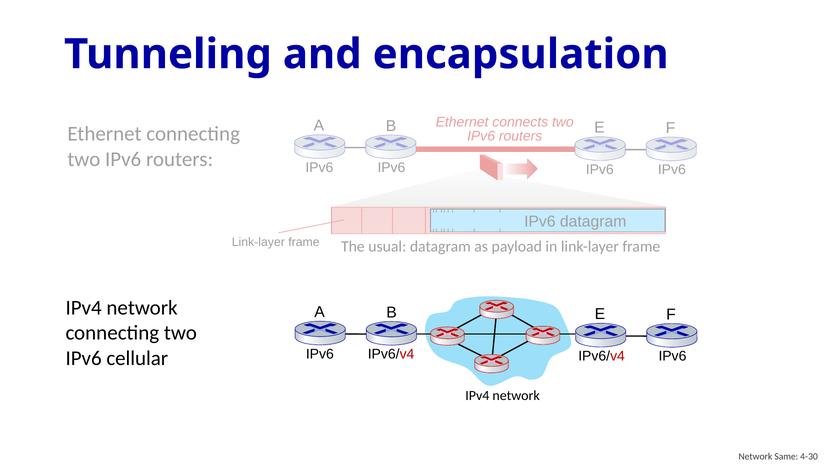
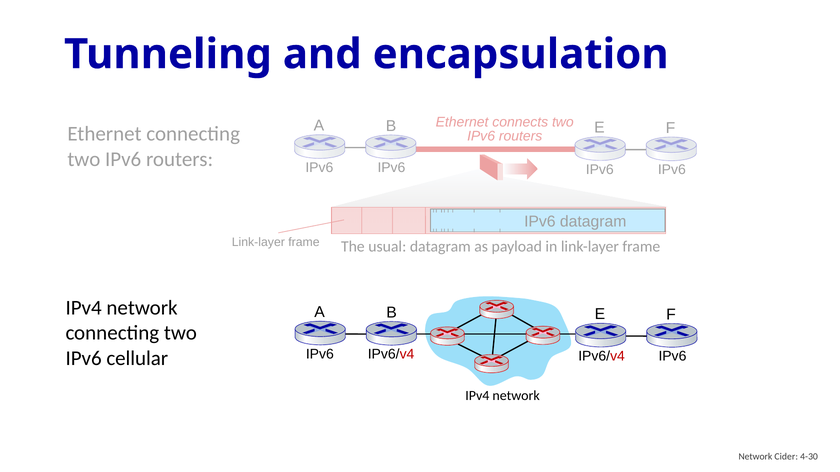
Same: Same -> Cider (786, 457)
